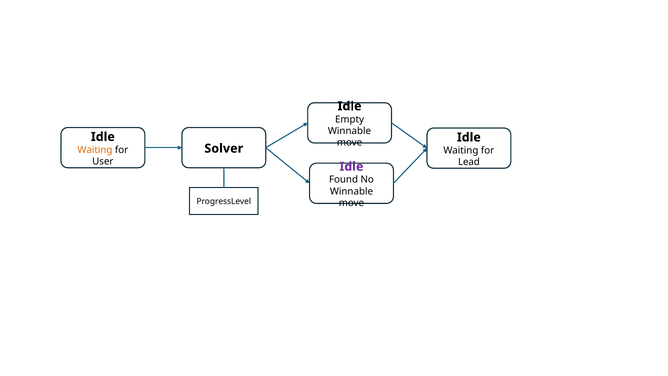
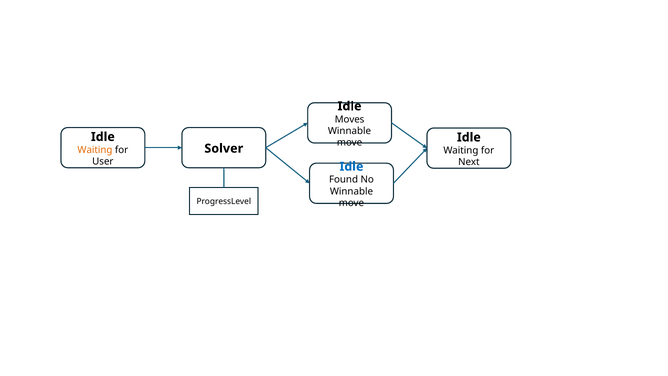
Empty: Empty -> Moves (350, 119)
Lead: Lead -> Next (469, 162)
Idle colour: purple -> blue (351, 166)
